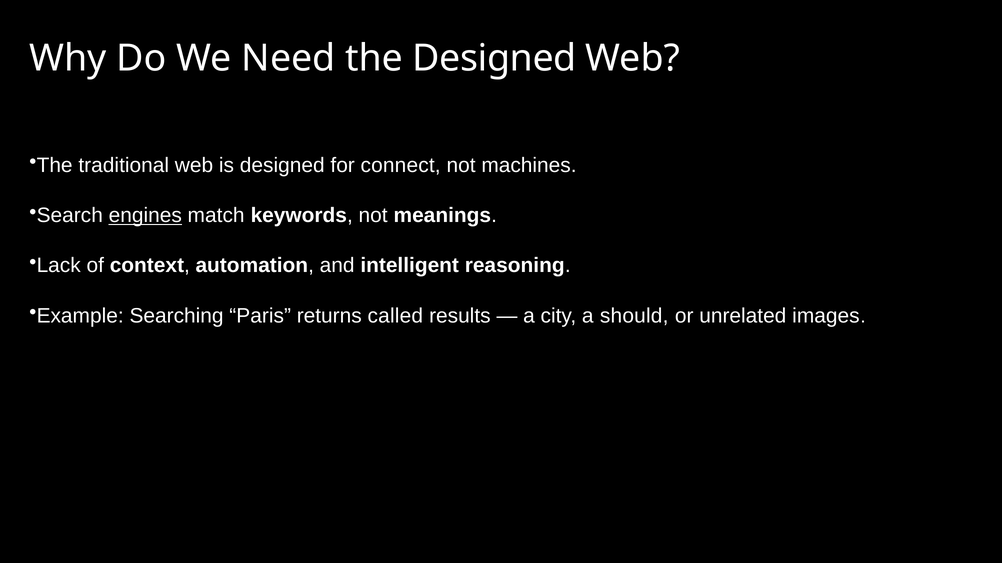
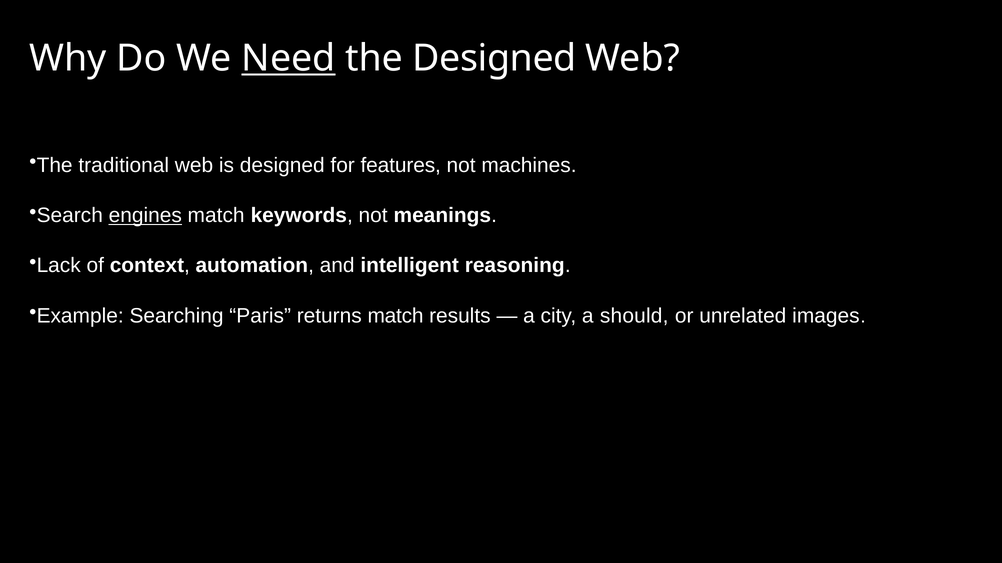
Need underline: none -> present (288, 58)
connect: connect -> features (401, 166)
returns called: called -> match (396, 316)
